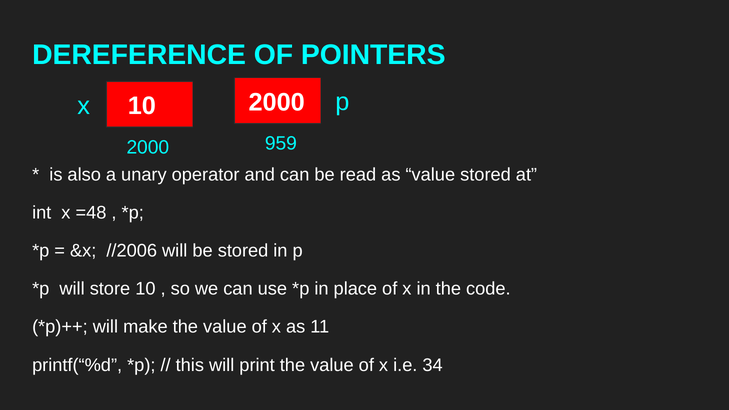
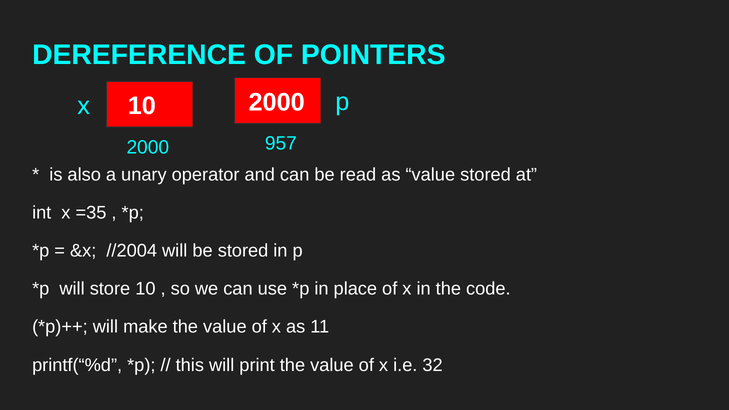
959: 959 -> 957 (281, 144)
=48: =48 -> =35 (91, 213)
//2006: //2006 -> //2004 (132, 251)
34: 34 -> 32 (433, 365)
